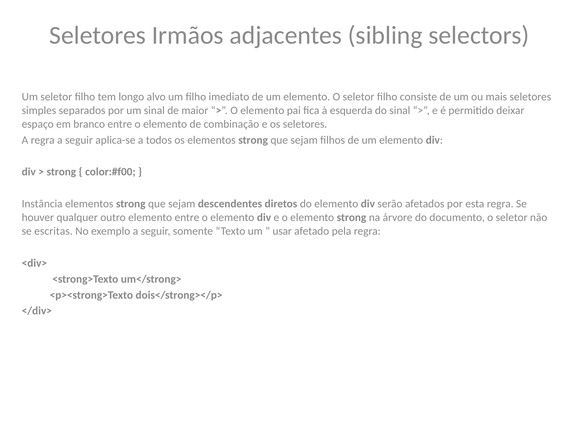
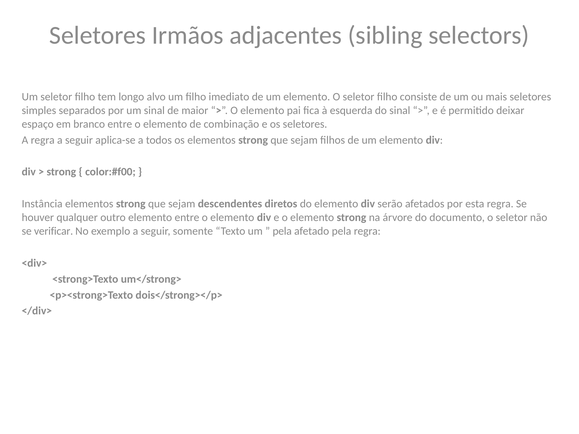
escritas: escritas -> verificar (54, 231)
usar: usar -> pela (282, 231)
